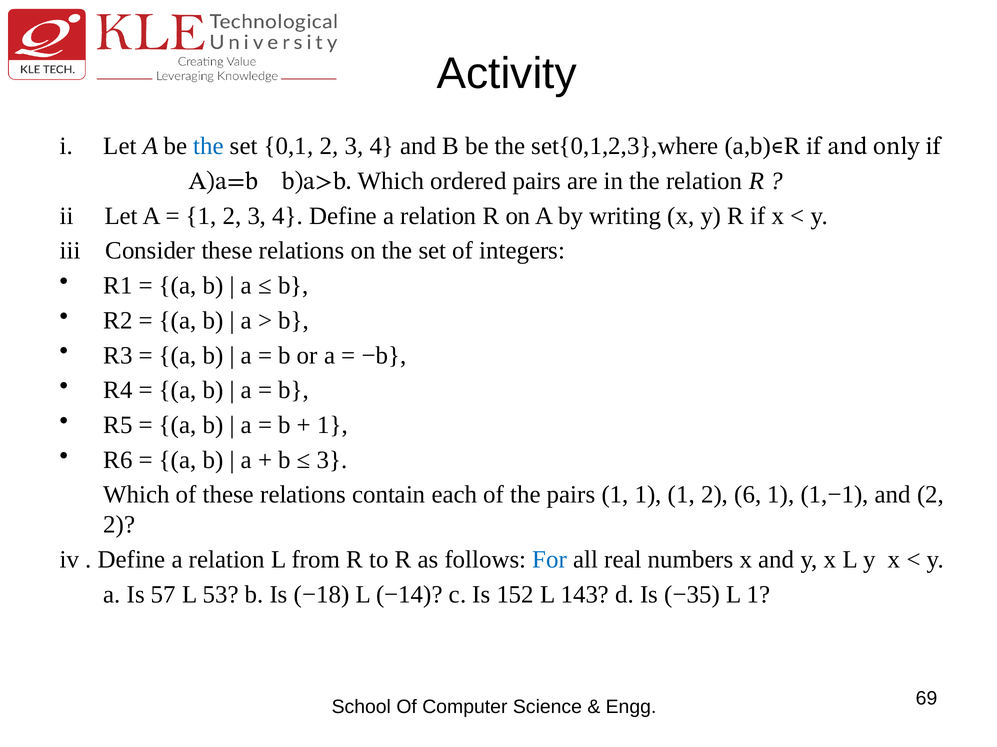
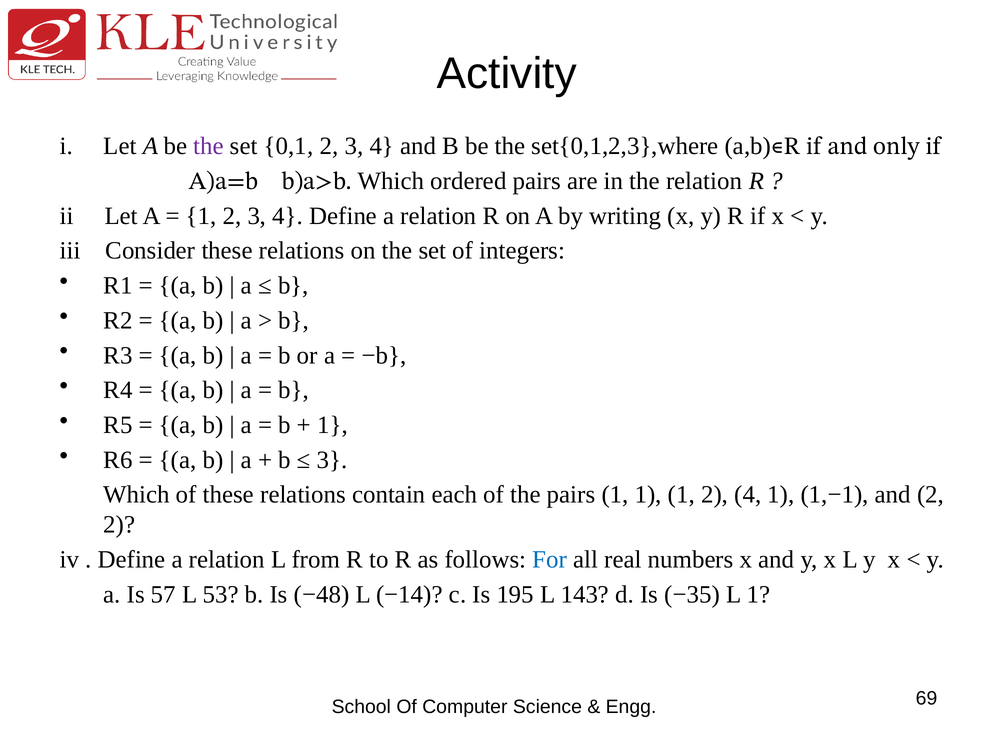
the colour: blue -> purple (209, 146)
2 6: 6 -> 4 (748, 495)
−18: −18 -> −48 (322, 595)
152: 152 -> 195 (515, 595)
